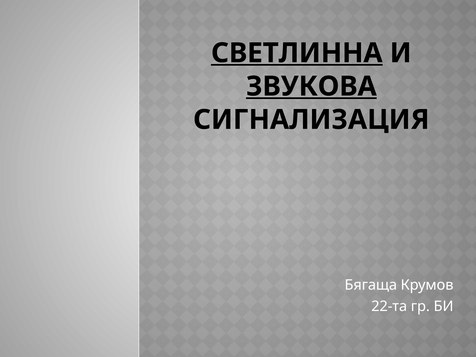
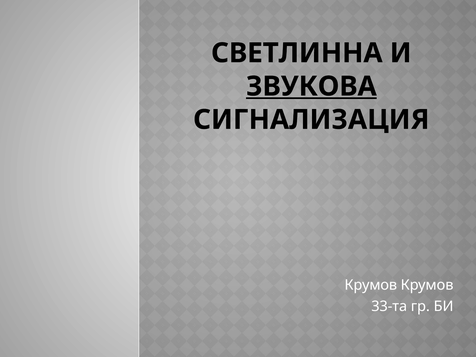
СВЕТЛИННА underline: present -> none (297, 53)
Бягаща: Бягаща -> Крумов (371, 285)
22-та: 22-та -> 33-та (389, 306)
